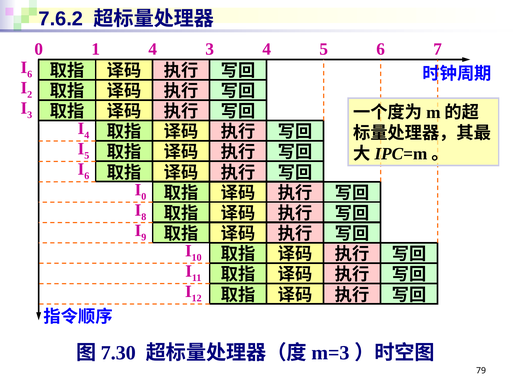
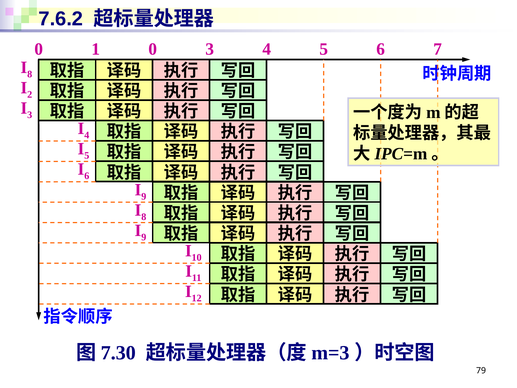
1 4: 4 -> 0 (153, 49)
6: 6 -> 8 (30, 74)
0: 0 -> 9 (144, 196)
